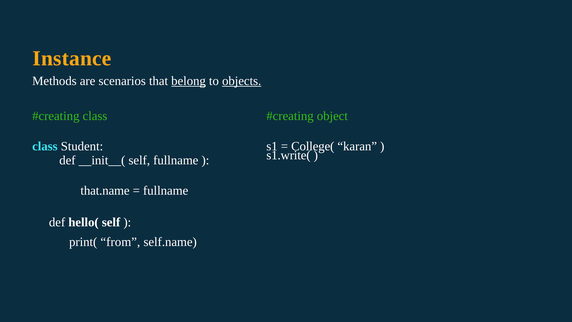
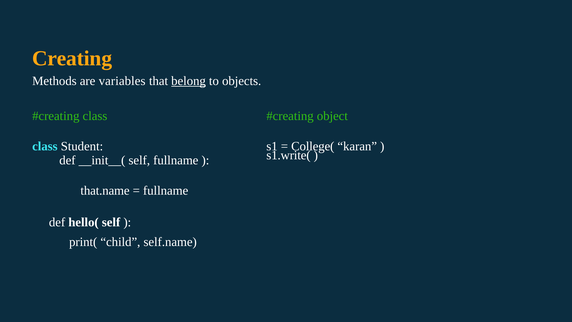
Instance: Instance -> Creating (72, 58)
scenarios: scenarios -> variables (122, 81)
objects underline: present -> none (242, 81)
from: from -> child (120, 242)
